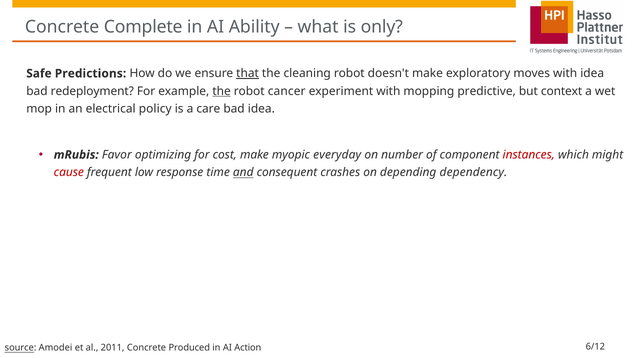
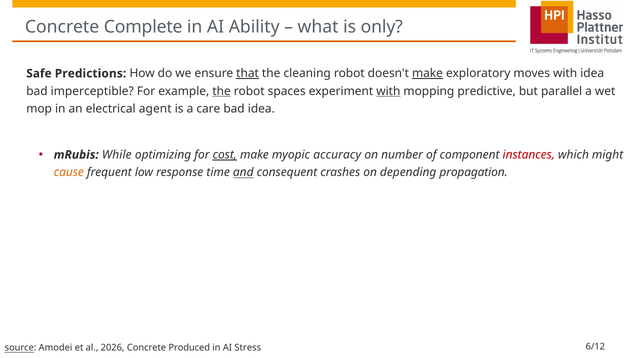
make underline: none -> present (428, 73)
redeployment: redeployment -> imperceptible (92, 91)
cancer: cancer -> spaces (287, 91)
with underline: none -> present (388, 91)
context: context -> parallel (562, 91)
policy: policy -> agent (155, 109)
Favor: Favor -> While (117, 155)
cost underline: none -> present (225, 155)
everyday: everyday -> accuracy (337, 155)
cause colour: red -> orange (69, 172)
dependency: dependency -> propagation (474, 172)
2011: 2011 -> 2026 (113, 348)
Action: Action -> Stress (248, 348)
